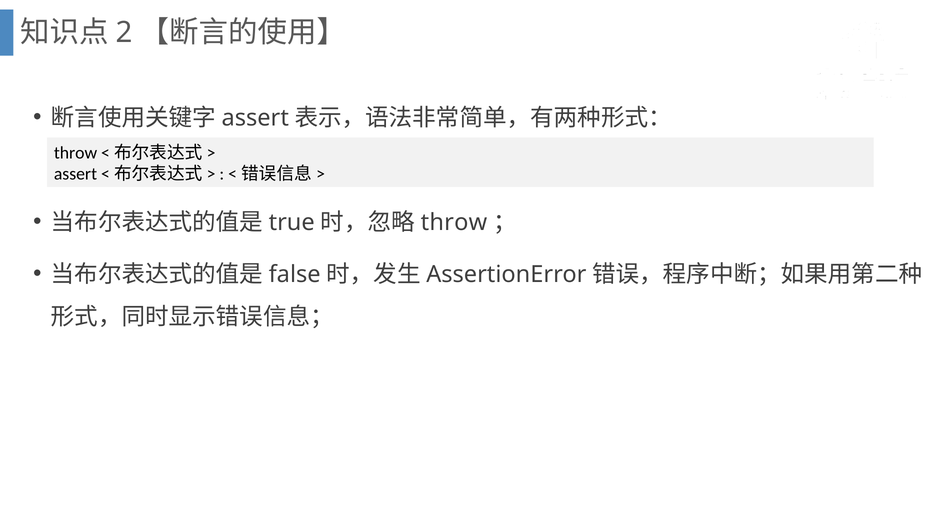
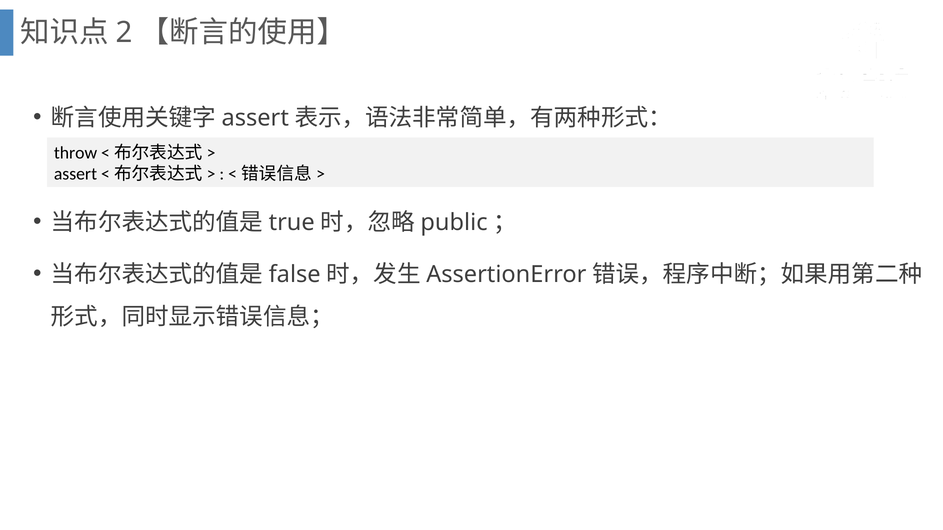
throw: throw -> public (454, 222)
